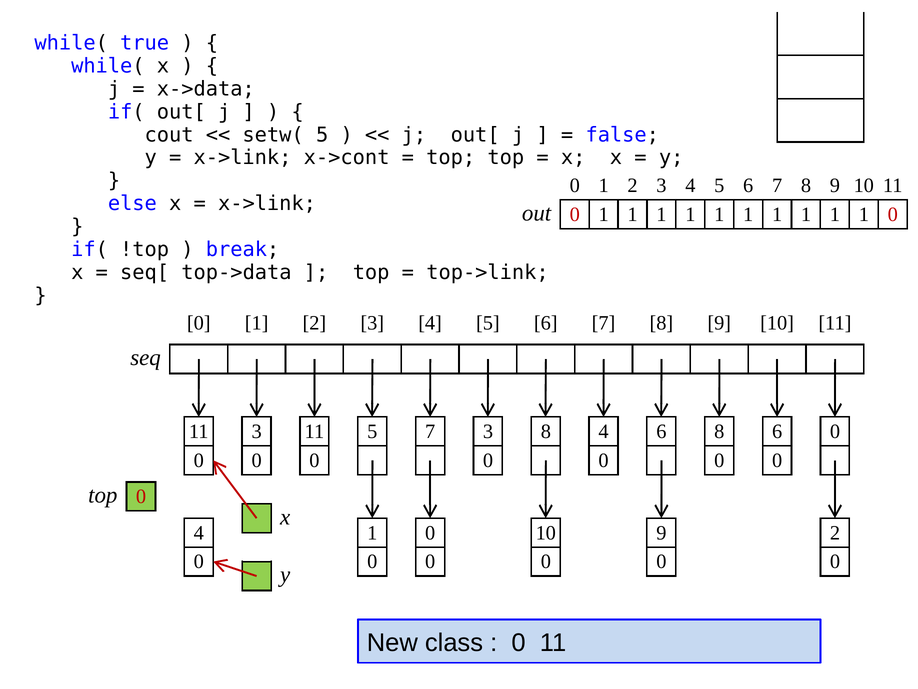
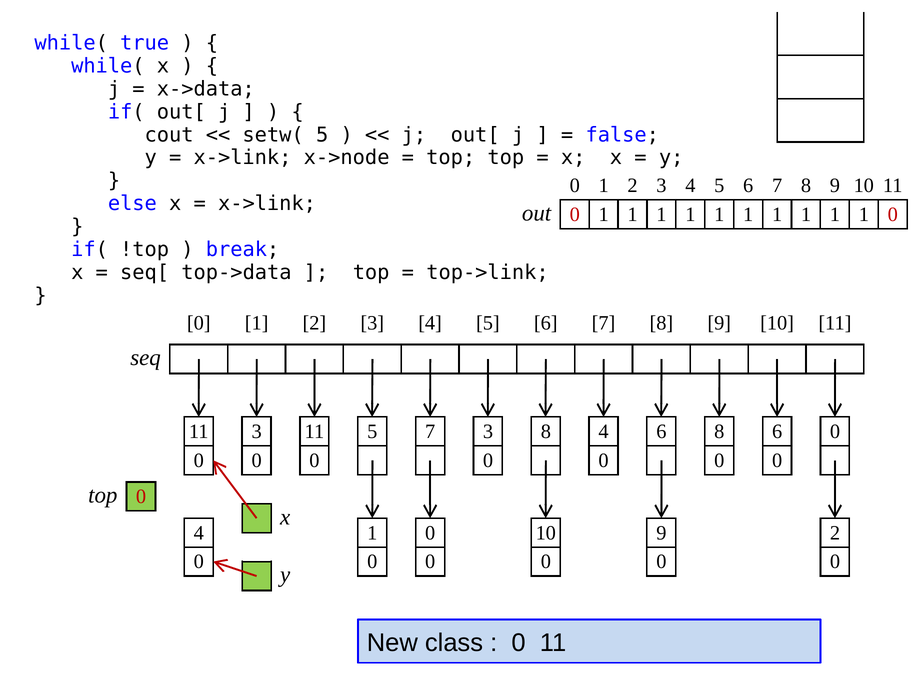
x->cont: x->cont -> x->node (347, 158)
